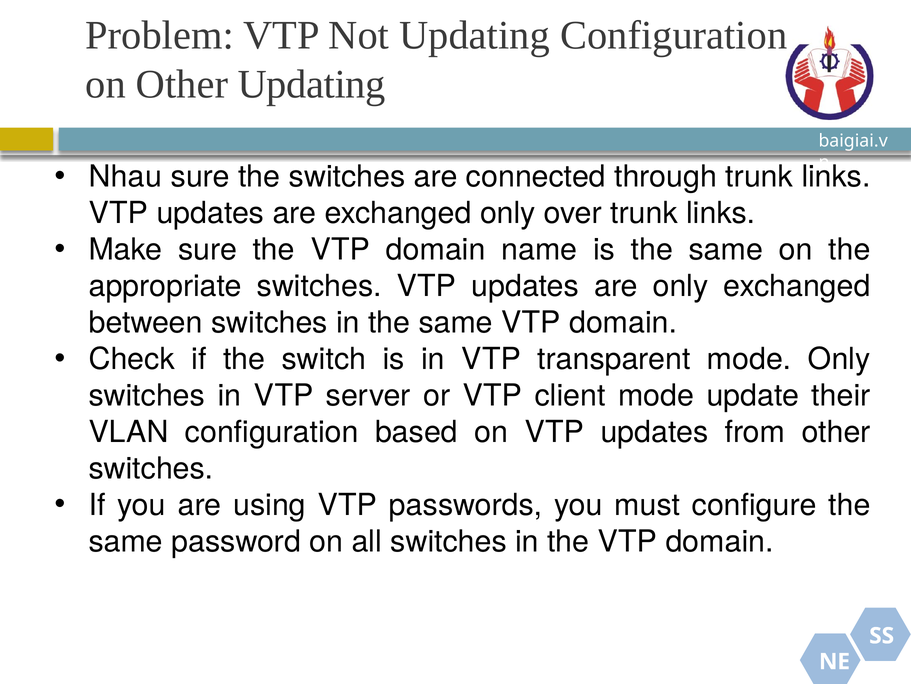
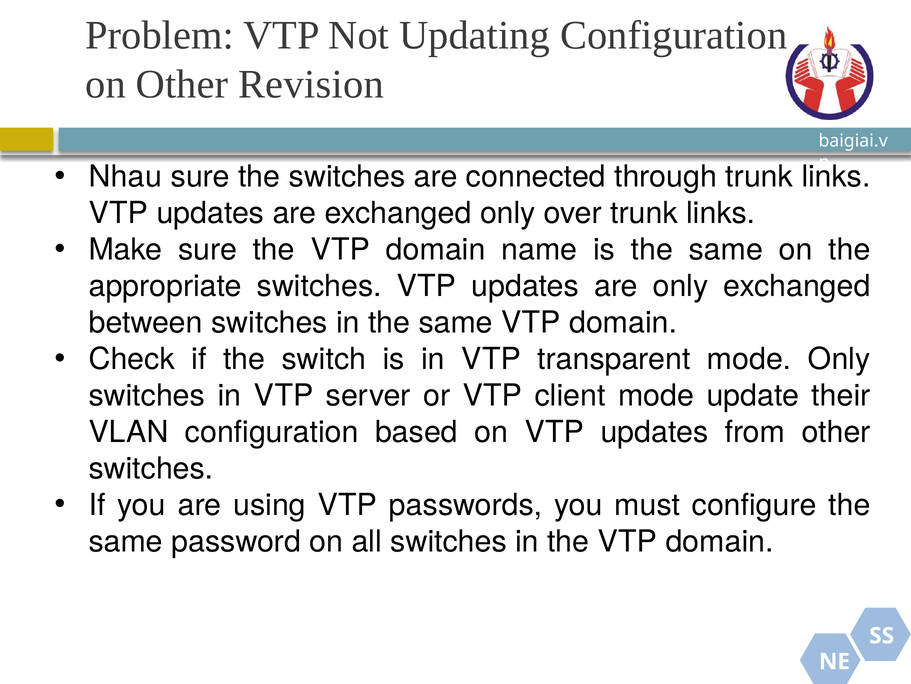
Other Updating: Updating -> Revision (311, 84)
